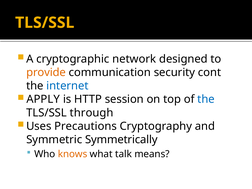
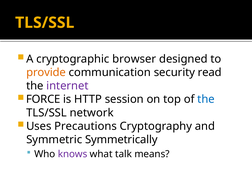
network: network -> browser (134, 59)
cont: cont -> read (210, 72)
internet colour: blue -> purple (67, 86)
APPLY: APPLY -> FORCE (43, 99)
through: through -> network (92, 113)
knows colour: orange -> purple (73, 154)
